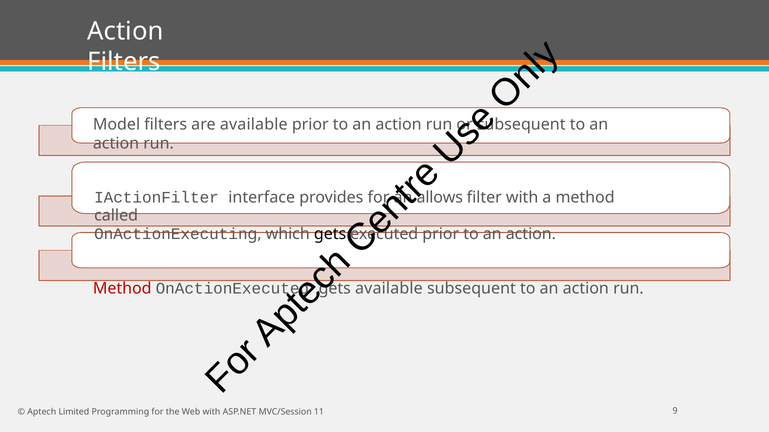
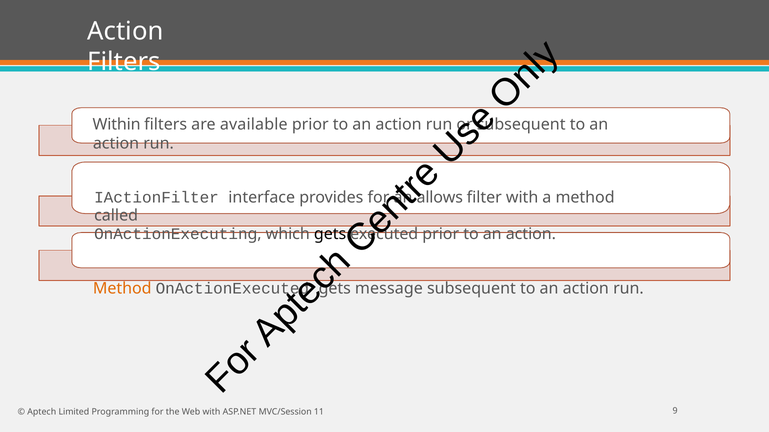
Model: Model -> Within (117, 125)
Method colour: red -> orange (122, 289)
available: available -> message (389, 289)
